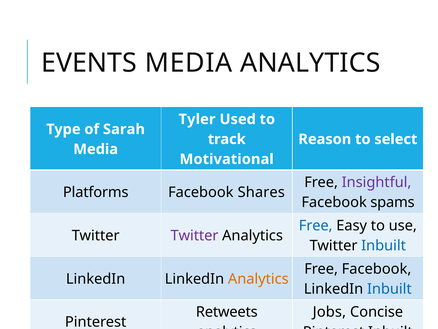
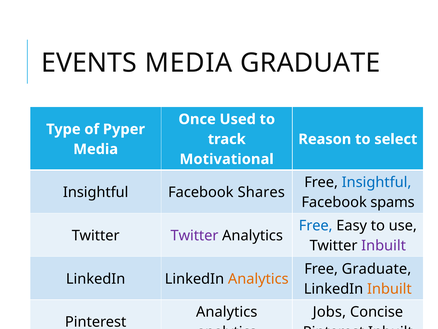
MEDIA ANALYTICS: ANALYTICS -> GRADUATE (310, 63)
Tyler: Tyler -> Once (197, 119)
Sarah: Sarah -> Pyper (124, 129)
Insightful colour: purple -> blue (377, 182)
Platforms: Platforms -> Insightful (96, 192)
Inbuilt colour: blue -> purple (384, 245)
Free Facebook: Facebook -> Graduate (376, 269)
Inbuilt colour: blue -> orange (389, 288)
Retweets: Retweets -> Analytics (227, 312)
